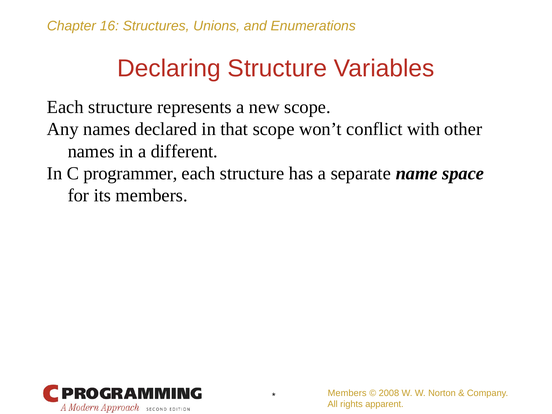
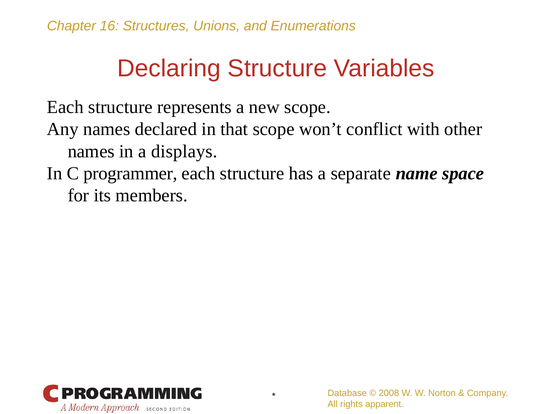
different: different -> displays (184, 151)
Members: Members -> Database (347, 393)
